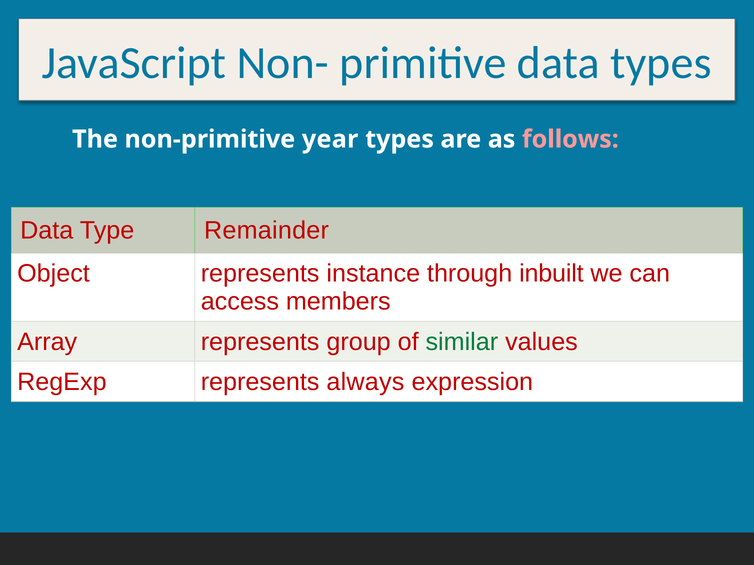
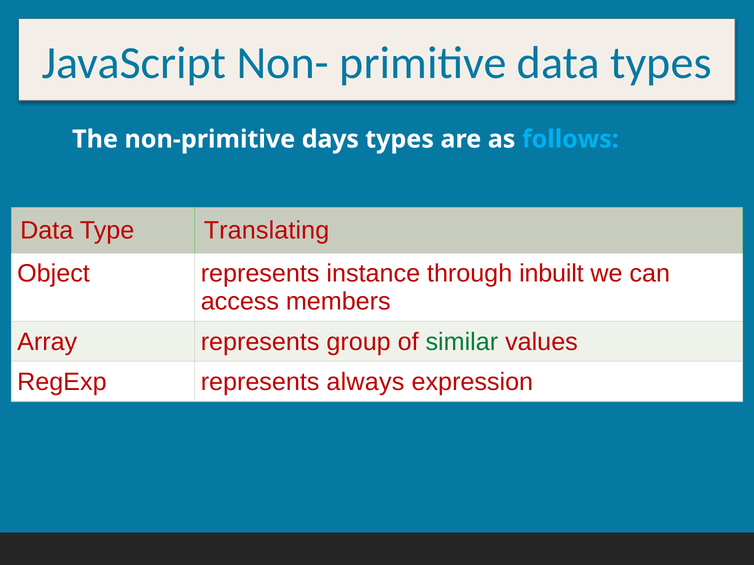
year: year -> days (330, 139)
follows colour: pink -> light blue (570, 139)
Remainder: Remainder -> Translating (267, 231)
